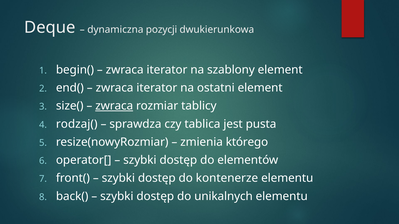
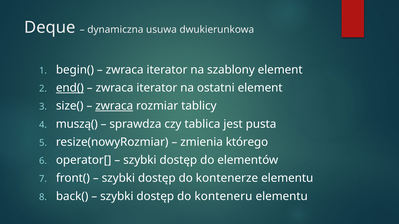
pozycji: pozycji -> usuwa (161, 30)
end( underline: none -> present (70, 88)
rodzaj(: rodzaj( -> muszą( (77, 124)
unikalnych: unikalnych -> konteneru (223, 197)
